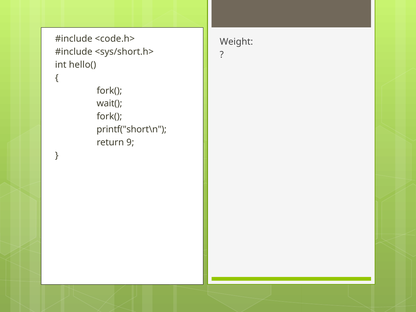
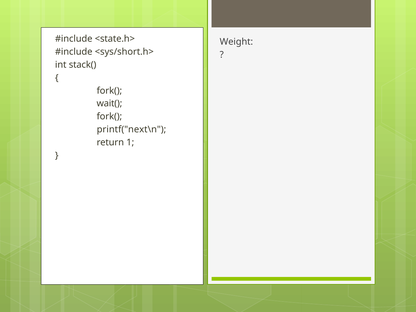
<code.h>: <code.h> -> <state.h> (115, 39)
hello(: hello( -> stack( (83, 65)
printf("short\n: printf("short\n -> printf("next\n (131, 129)
9: 9 -> 1 (130, 142)
